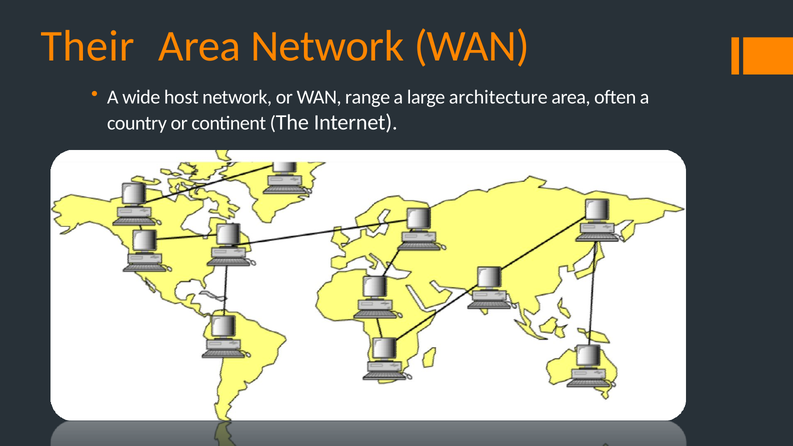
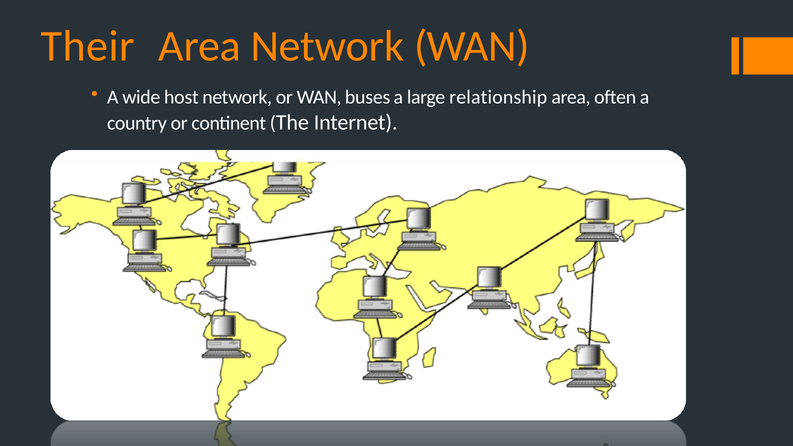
range: range -> buses (368, 97)
architecture: architecture -> relationship (498, 97)
